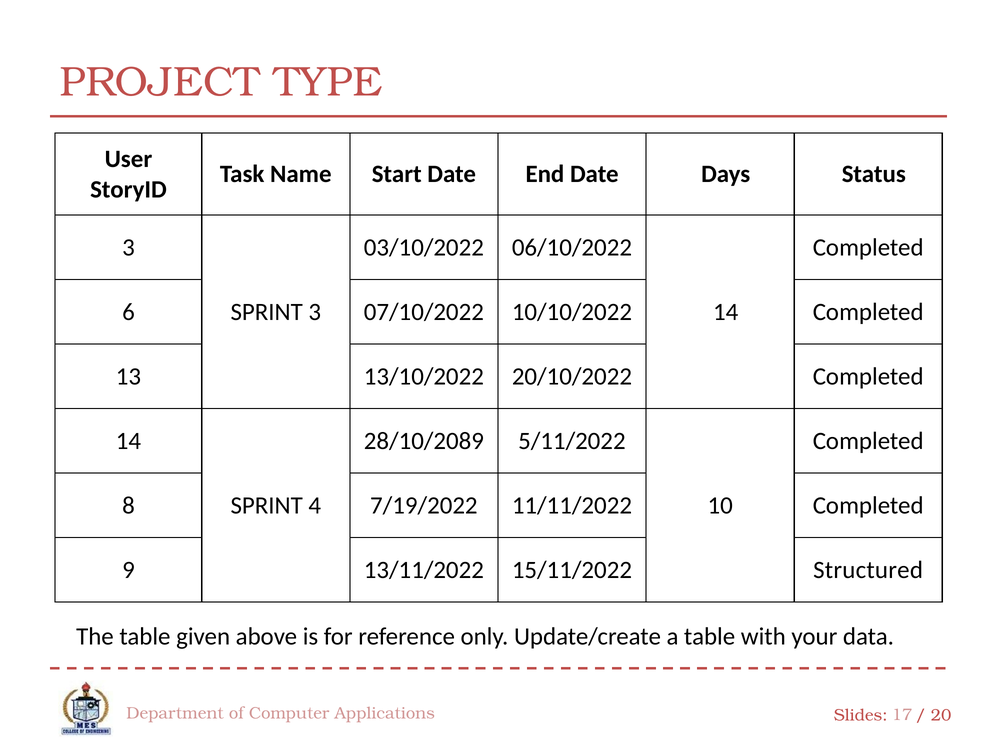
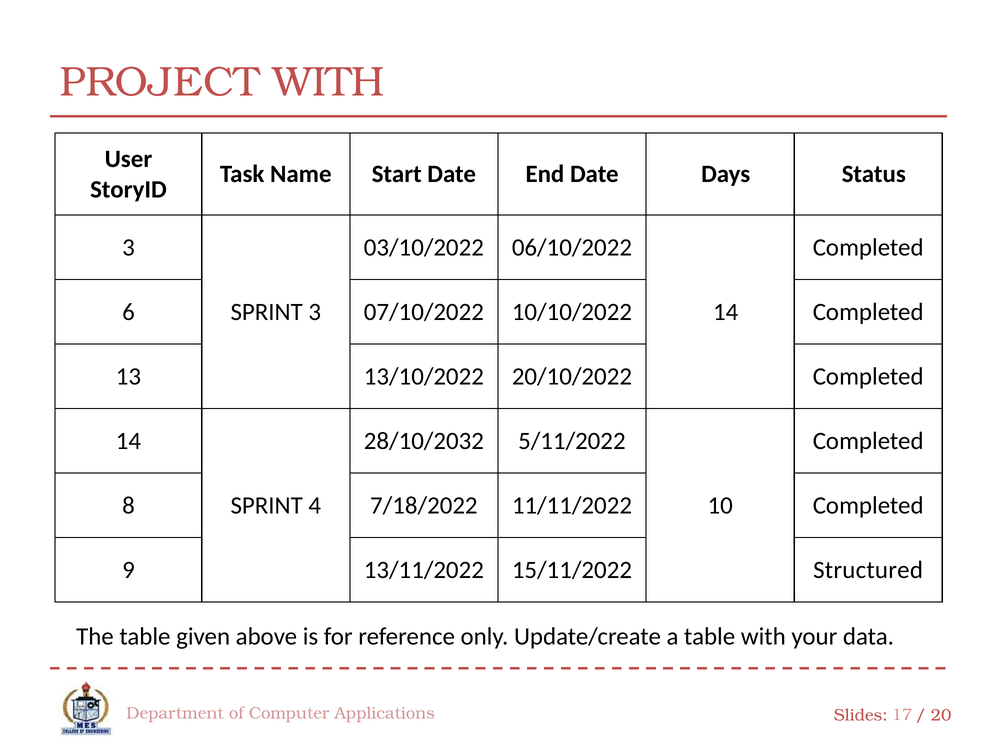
PROJECT TYPE: TYPE -> WITH (329, 82)
28/10/2089: 28/10/2089 -> 28/10/2032 (424, 441)
7/19/2022: 7/19/2022 -> 7/18/2022 (424, 505)
